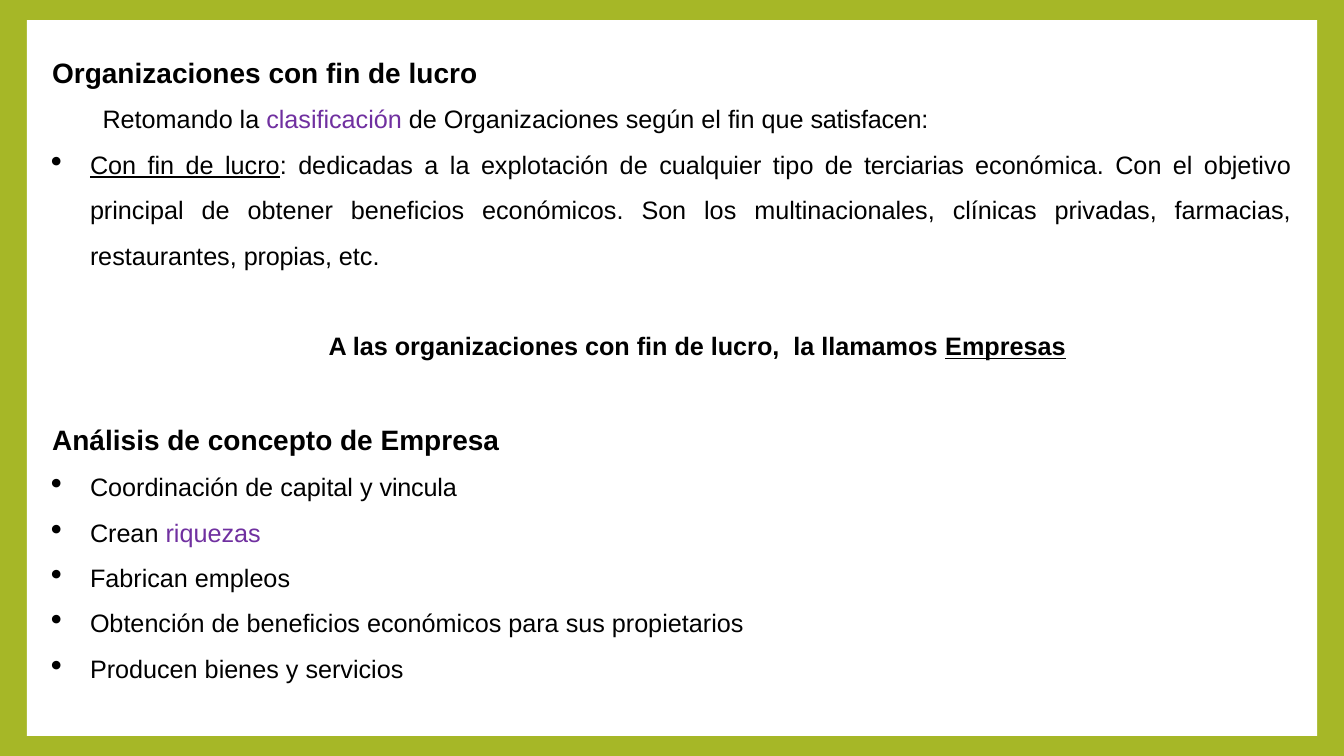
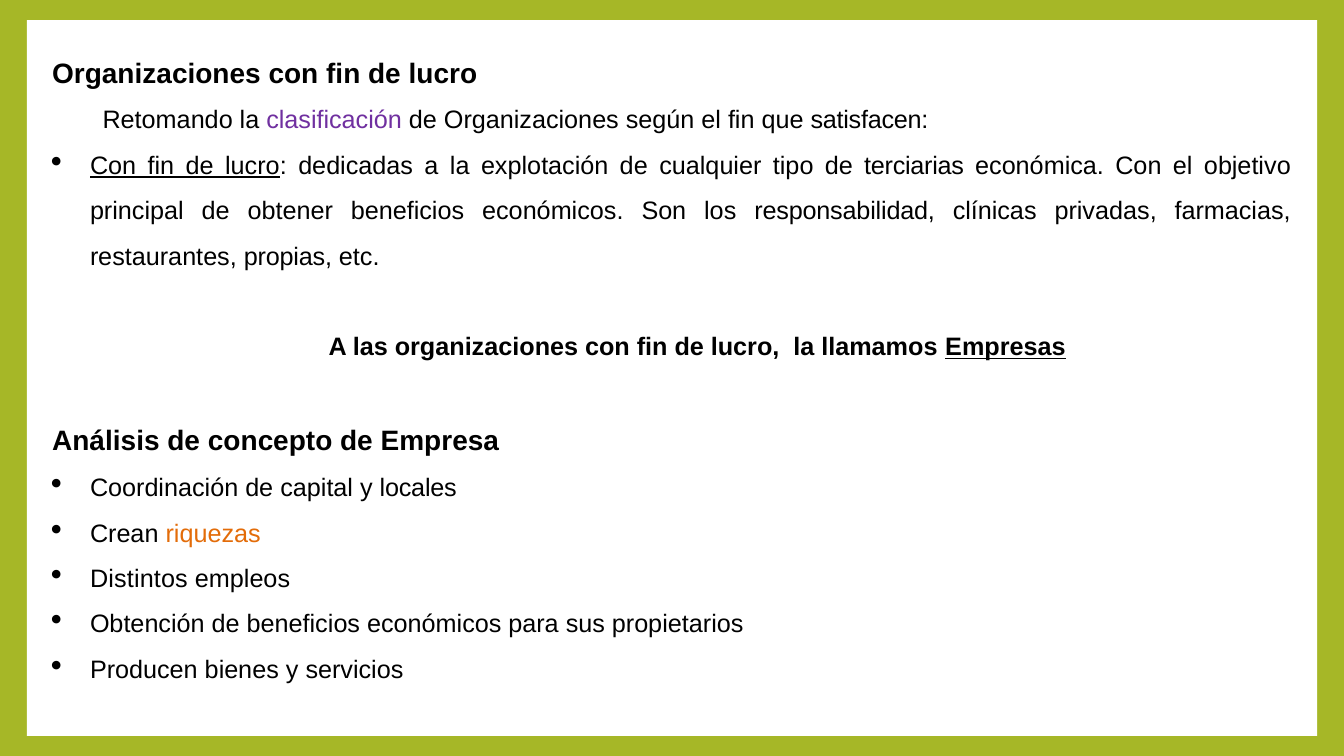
multinacionales: multinacionales -> responsabilidad (845, 211)
vincula: vincula -> locales (418, 489)
riquezas colour: purple -> orange (213, 534)
Fabrican: Fabrican -> Distintos (139, 579)
